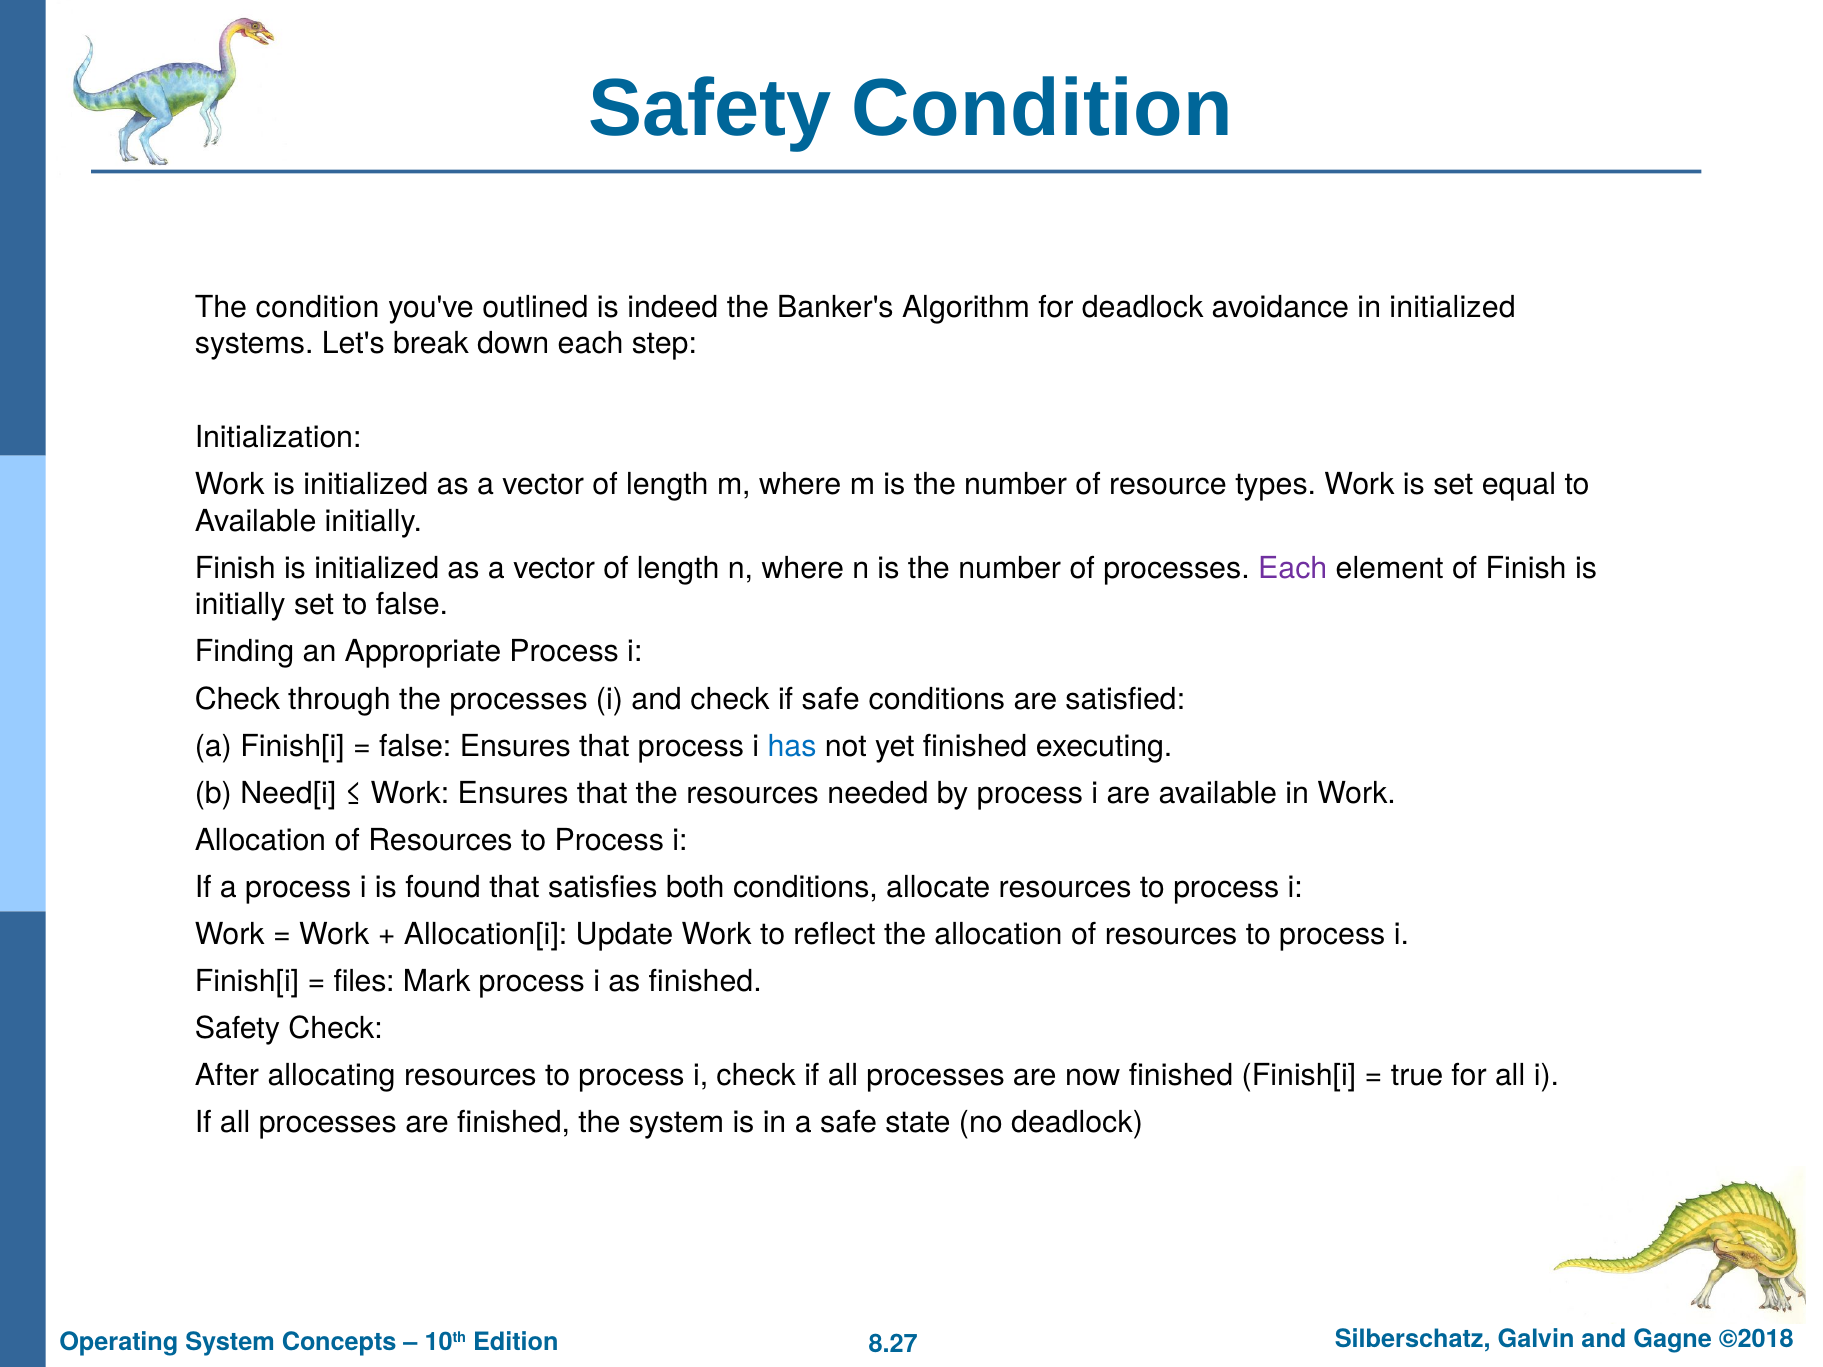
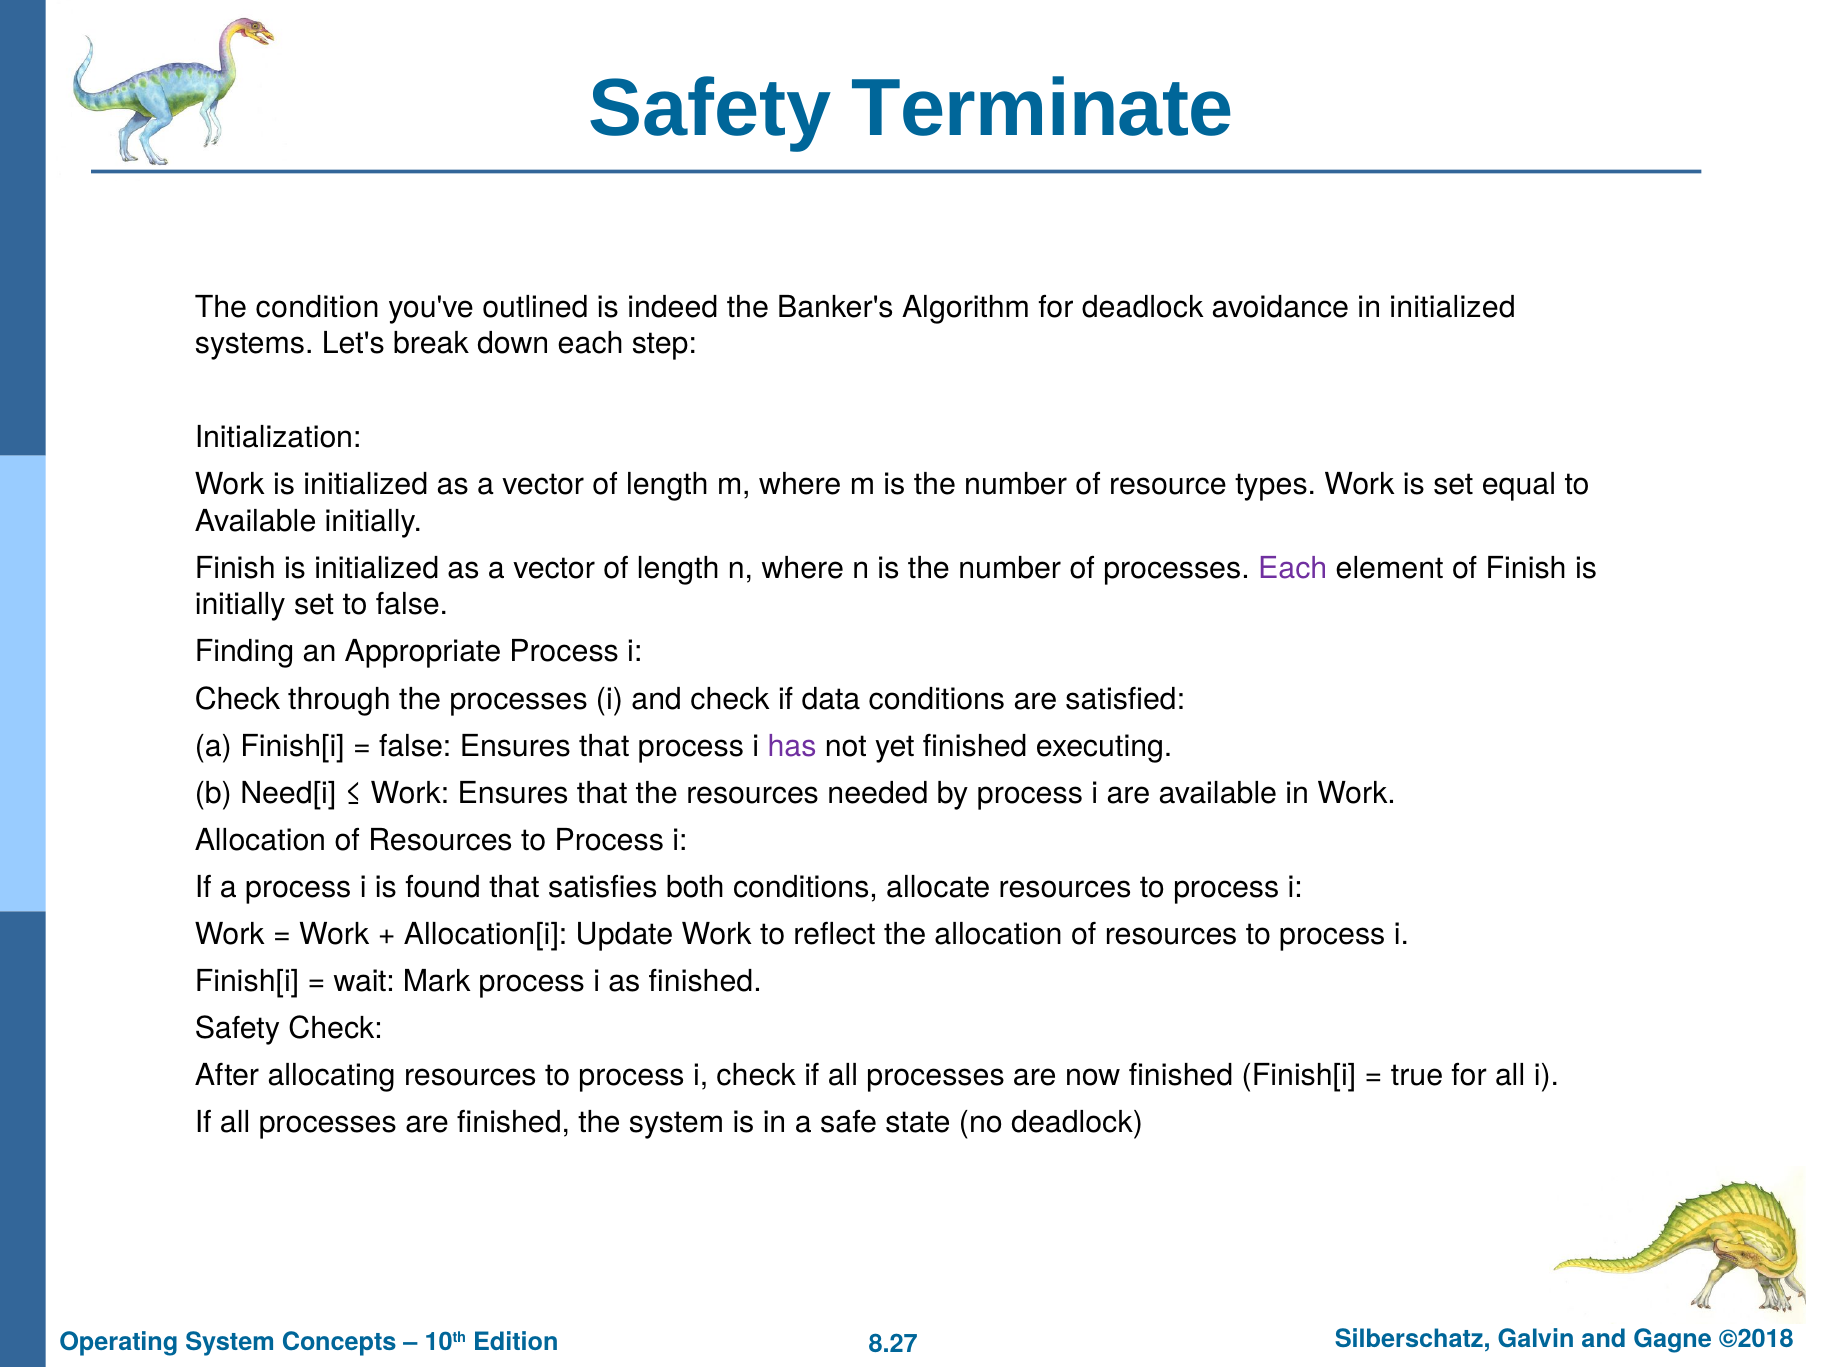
Safety Condition: Condition -> Terminate (1043, 109)
if safe: safe -> data (831, 699)
has colour: blue -> purple (792, 746)
files: files -> wait (364, 982)
